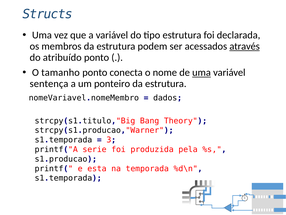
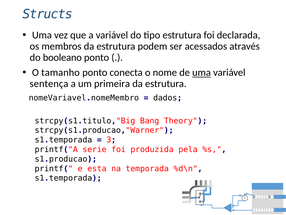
através underline: present -> none (245, 46)
atribuído: atribuído -> booleano (62, 57)
ponteiro: ponteiro -> primeira (112, 84)
